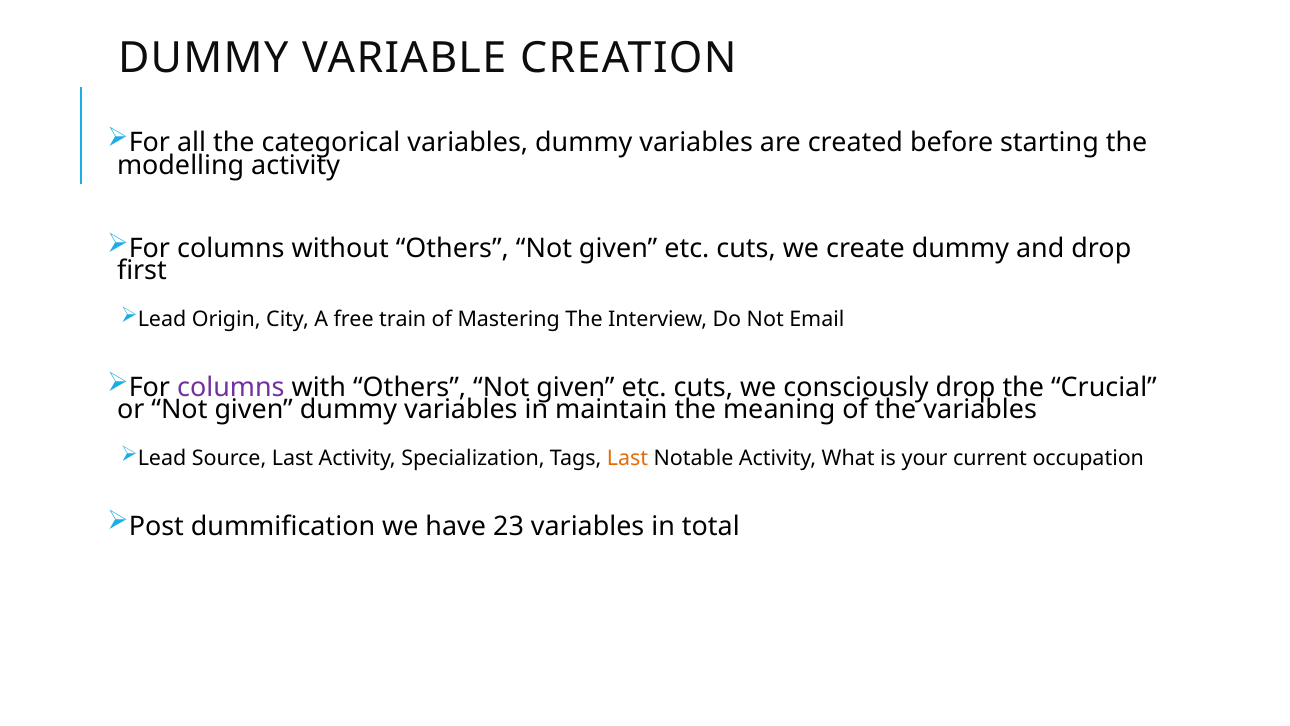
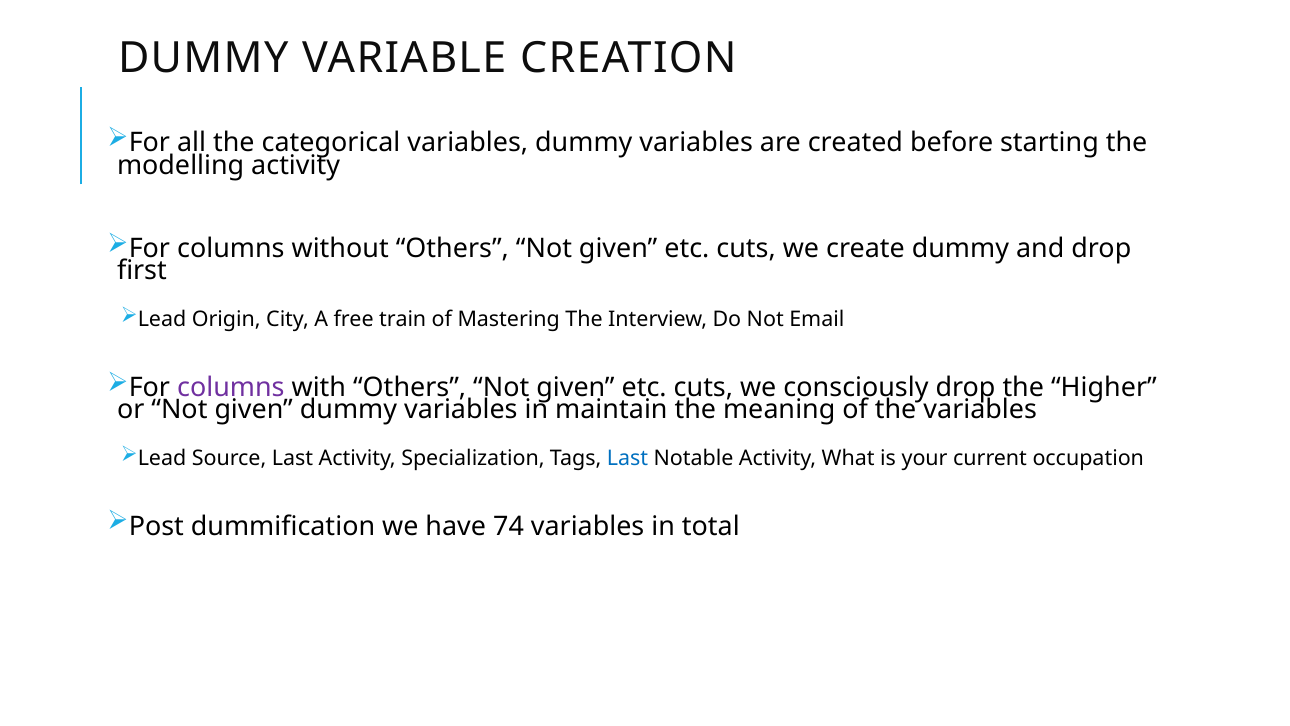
Crucial: Crucial -> Higher (1104, 387)
Last colour: orange -> blue (628, 459)
23: 23 -> 74 (509, 526)
